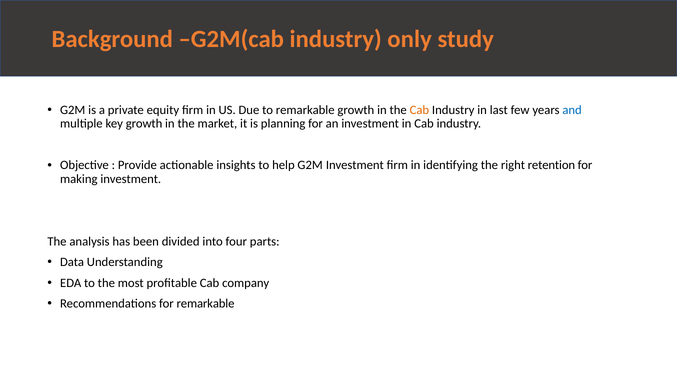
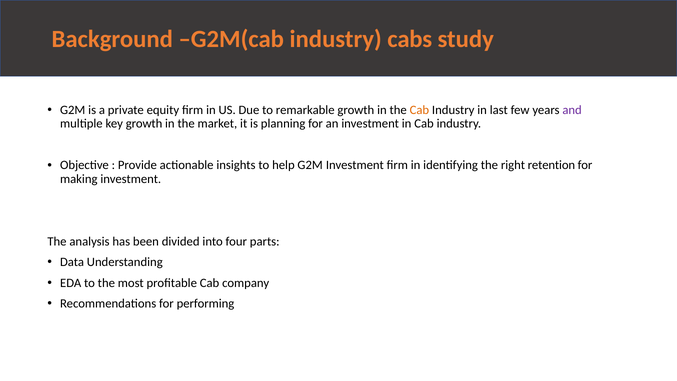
only: only -> cabs (410, 39)
and colour: blue -> purple (572, 110)
for remarkable: remarkable -> performing (205, 303)
